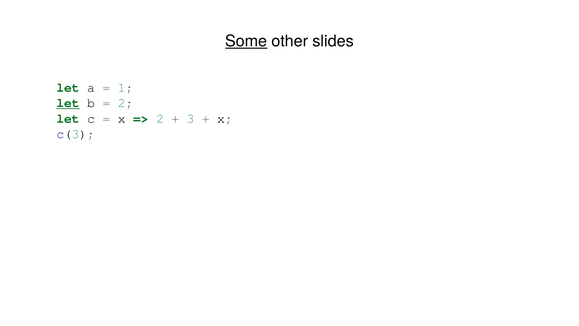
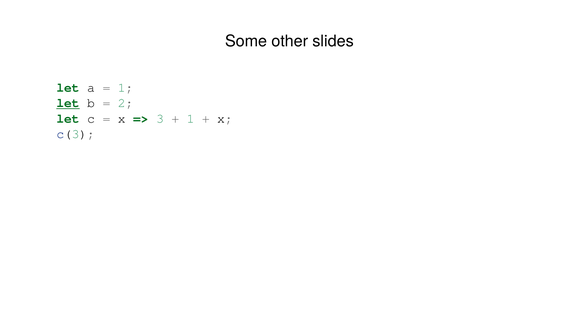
Some underline: present -> none (246, 41)
2: 2 -> 3 (160, 118)
3: 3 -> 1 (191, 118)
